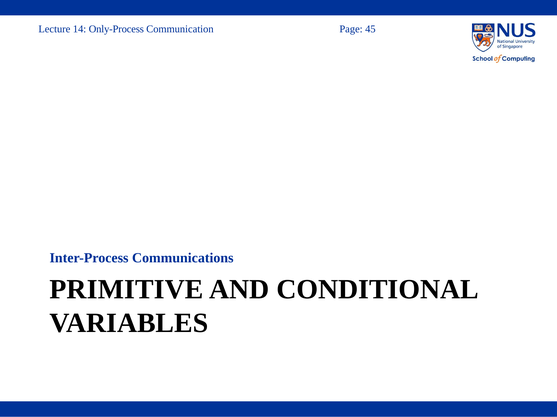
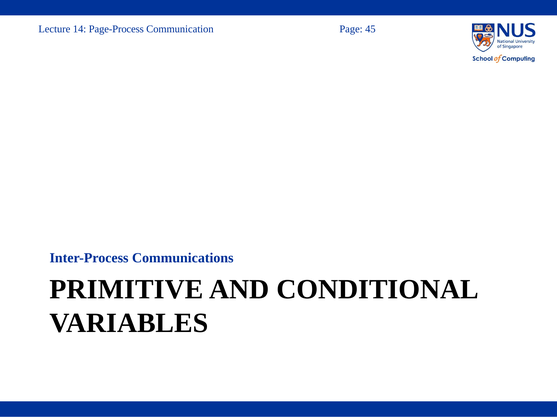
Only-Process: Only-Process -> Page-Process (116, 29)
